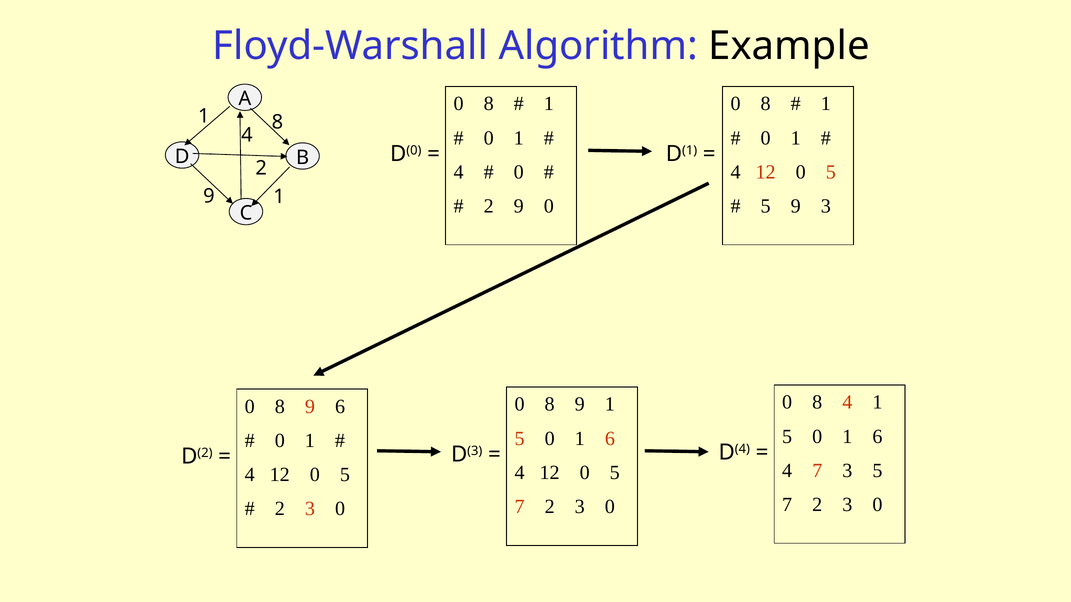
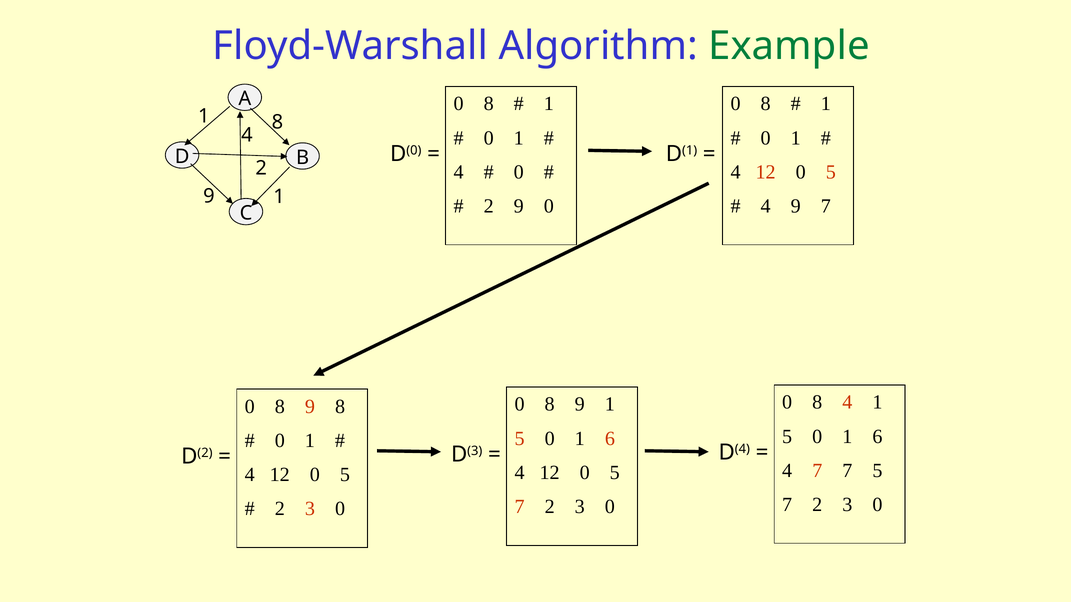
Example colour: black -> green (789, 46)
5: 5 -> 4 (766, 206)
9 3: 3 -> 7 (826, 206)
9 6: 6 -> 8 (340, 407)
7 3: 3 -> 7 (847, 471)
